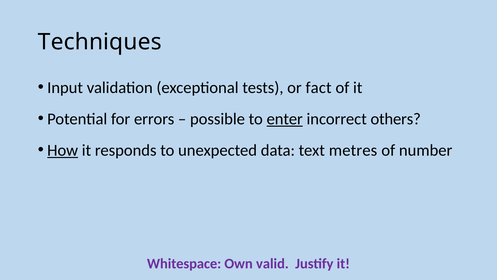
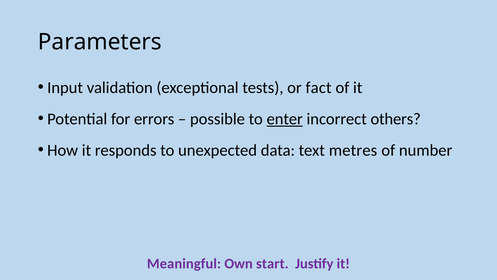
Techniques: Techniques -> Parameters (100, 42)
How underline: present -> none (63, 150)
Whitespace: Whitespace -> Meaningful (184, 263)
valid: valid -> start (272, 263)
